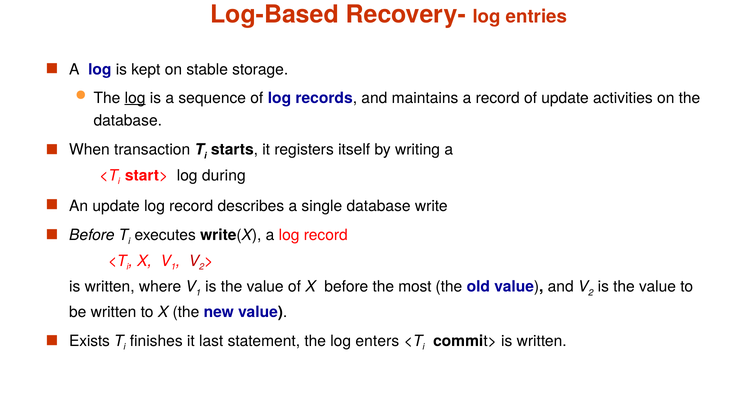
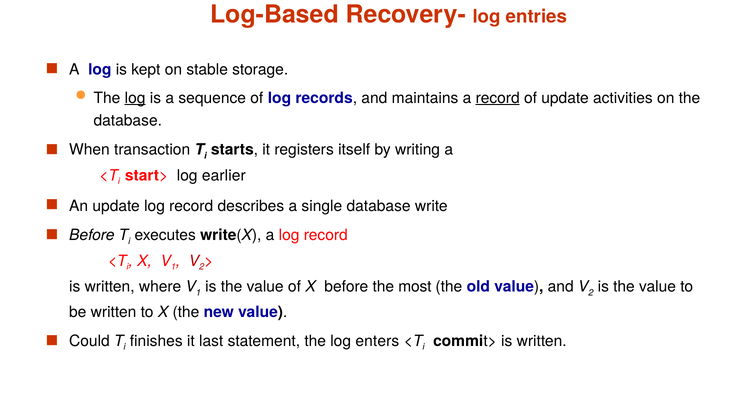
record underline: none -> present (498, 98)
during: during -> earlier (224, 176)
Exists: Exists -> Could (89, 341)
